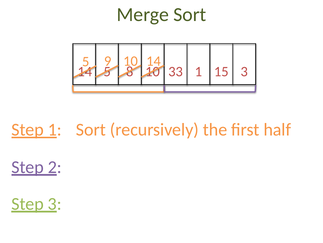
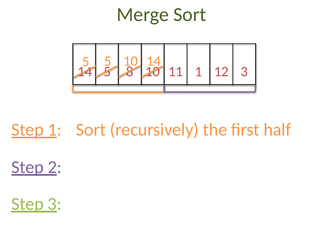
5 9: 9 -> 5 (108, 61)
15: 15 -> 12 (221, 71)
33: 33 -> 11 (176, 71)
